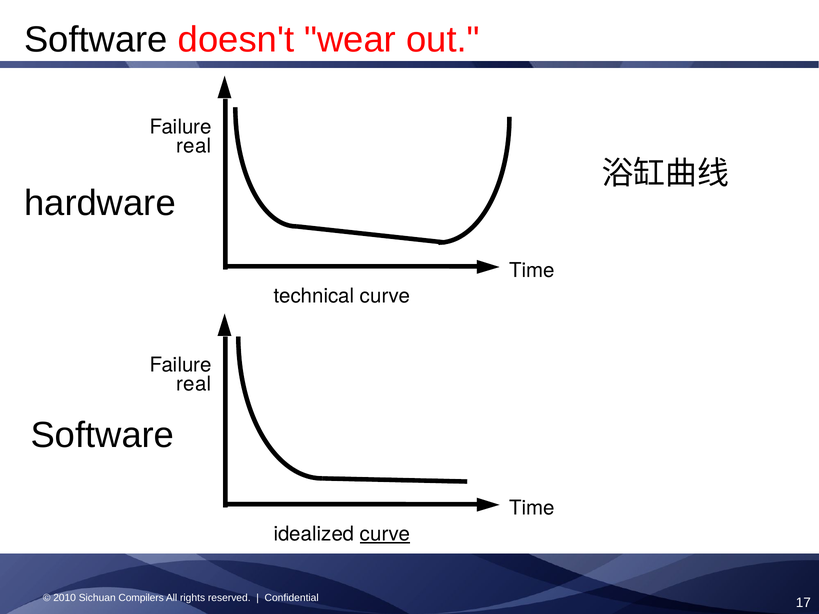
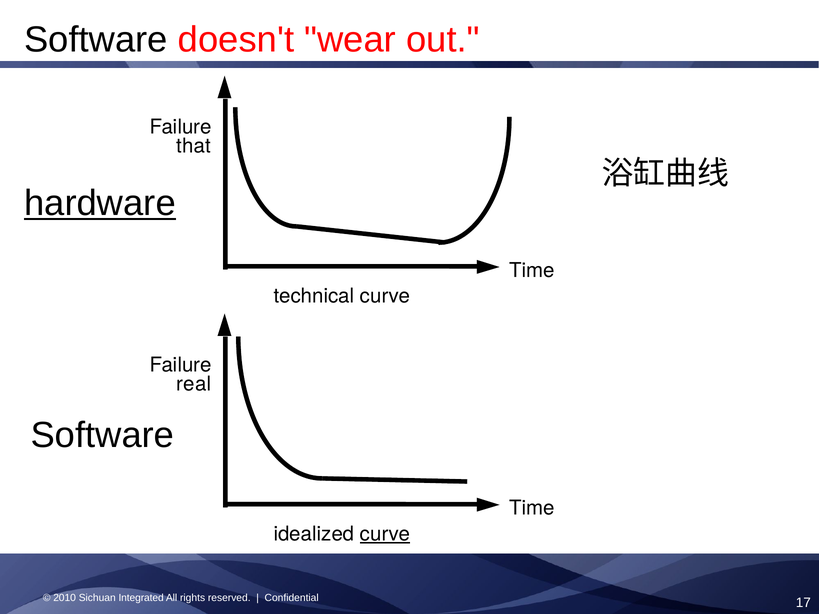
real: real -> that (194, 146)
hardware underline: none -> present (100, 203)
Compilers: Compilers -> Integrated (141, 598)
